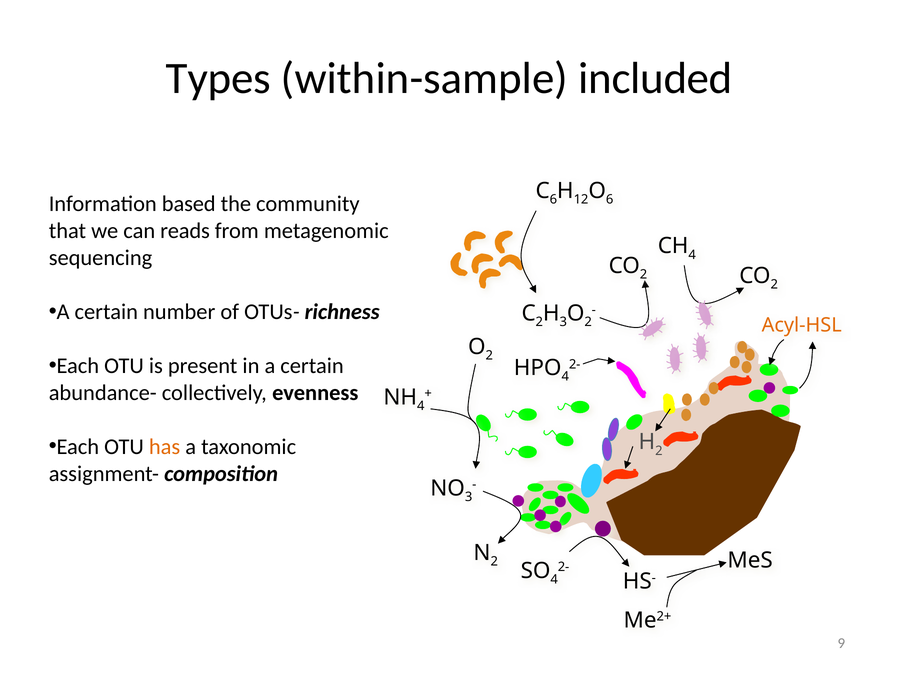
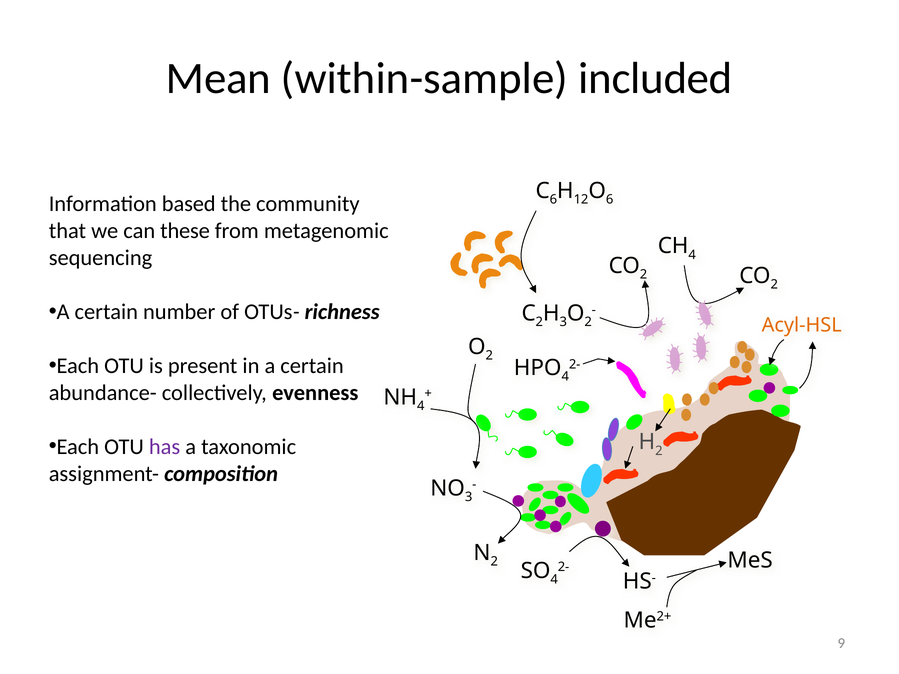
Types: Types -> Mean (219, 78)
reads: reads -> these (185, 231)
has colour: orange -> purple (165, 447)
